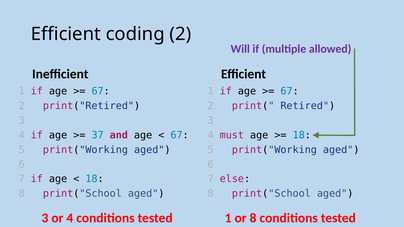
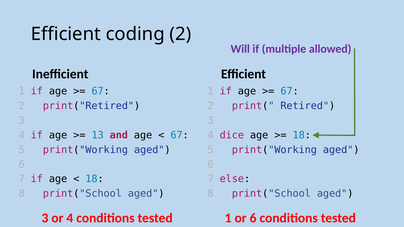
37: 37 -> 13 (98, 135)
must: must -> dice (232, 135)
or 8: 8 -> 6 (253, 218)
